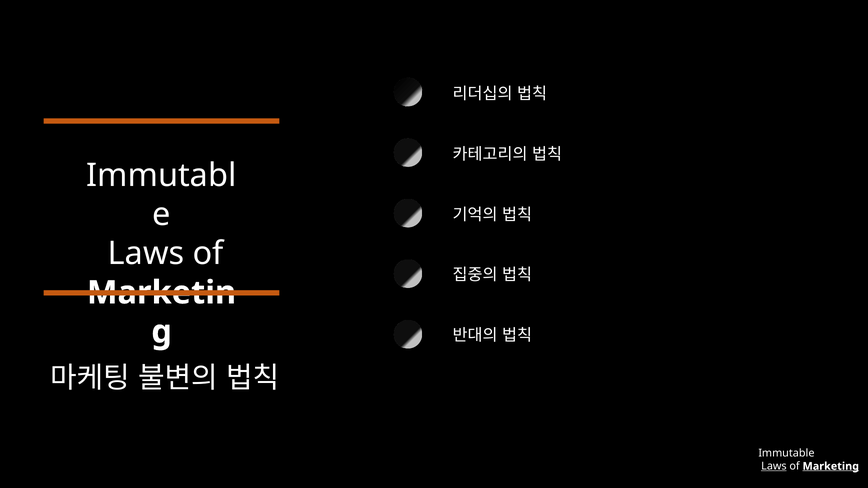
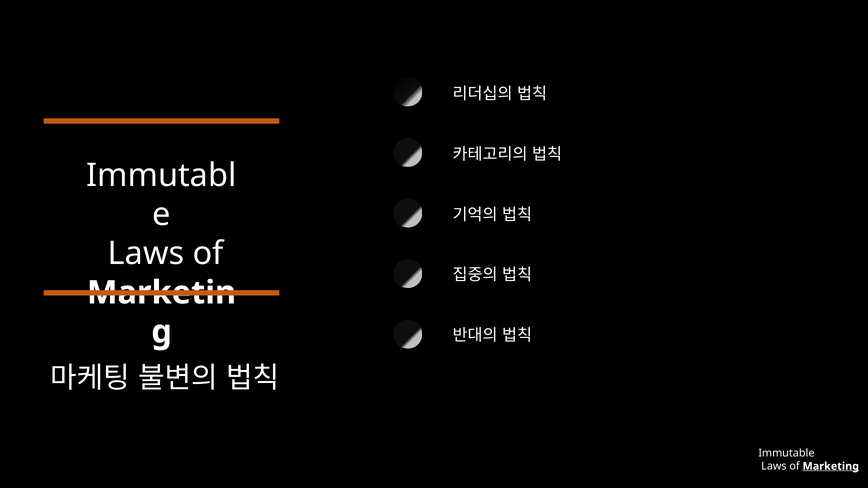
Laws underline: present -> none (774, 466)
